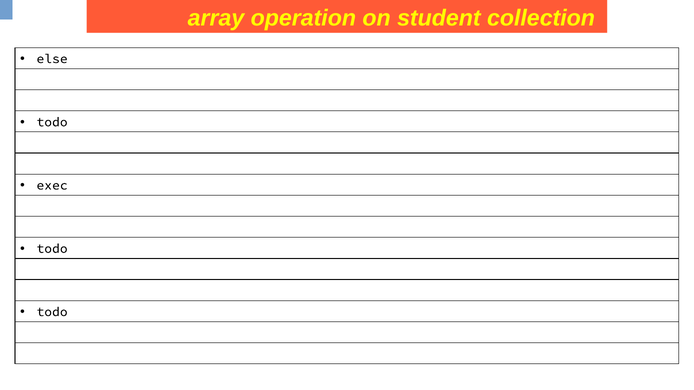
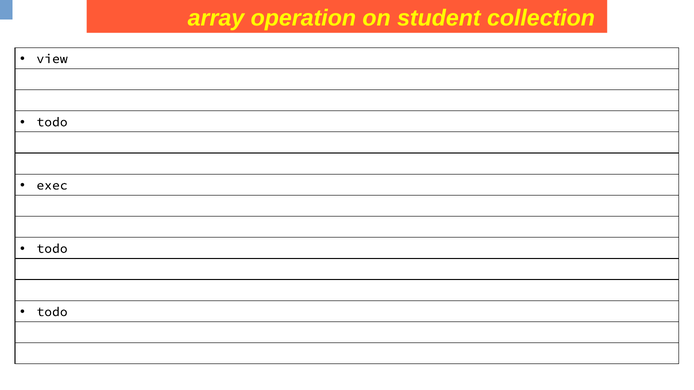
else: else -> view (52, 59)
